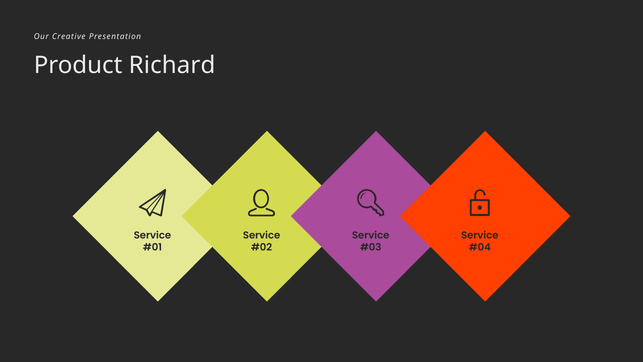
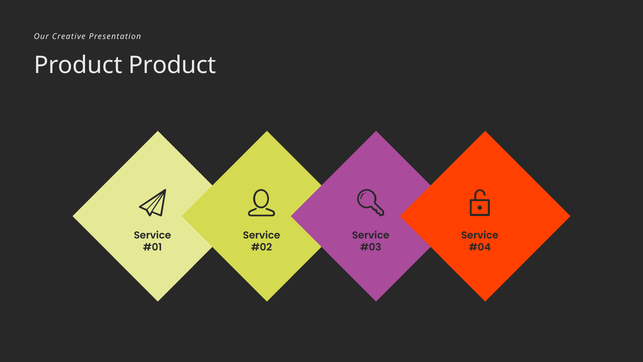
Product Richard: Richard -> Product (172, 65)
